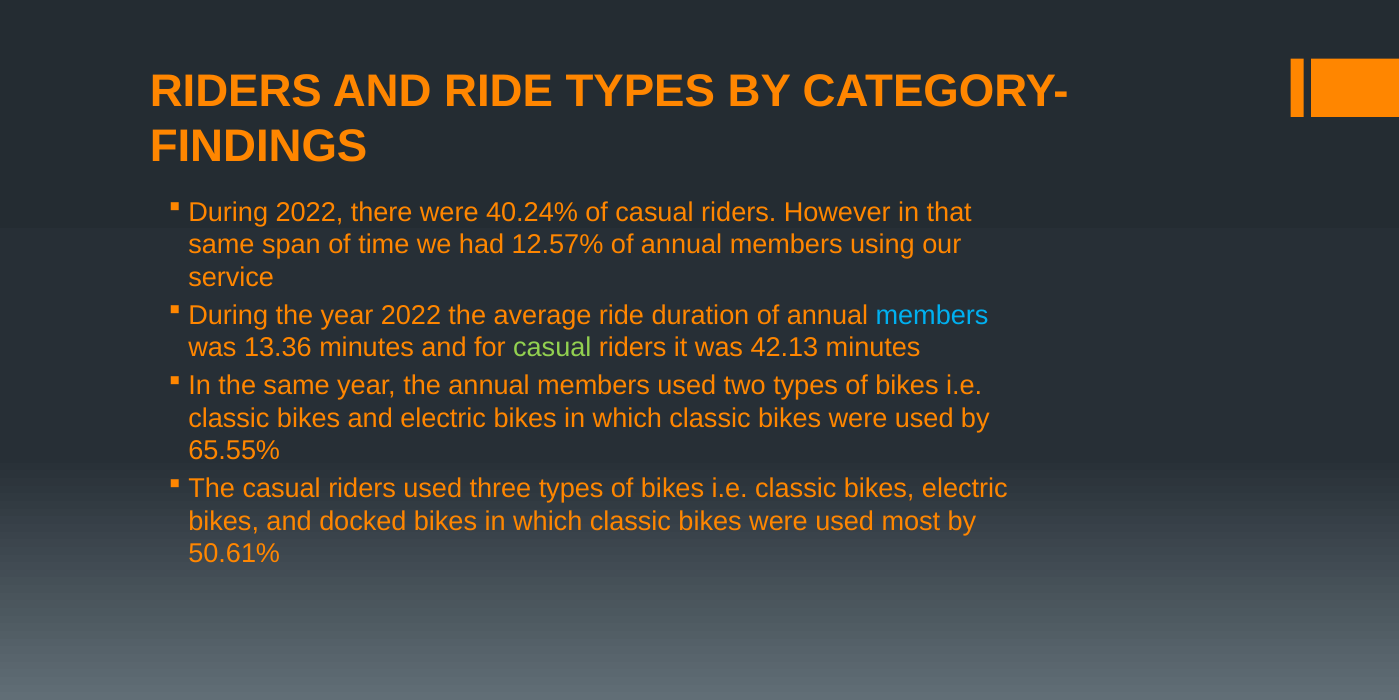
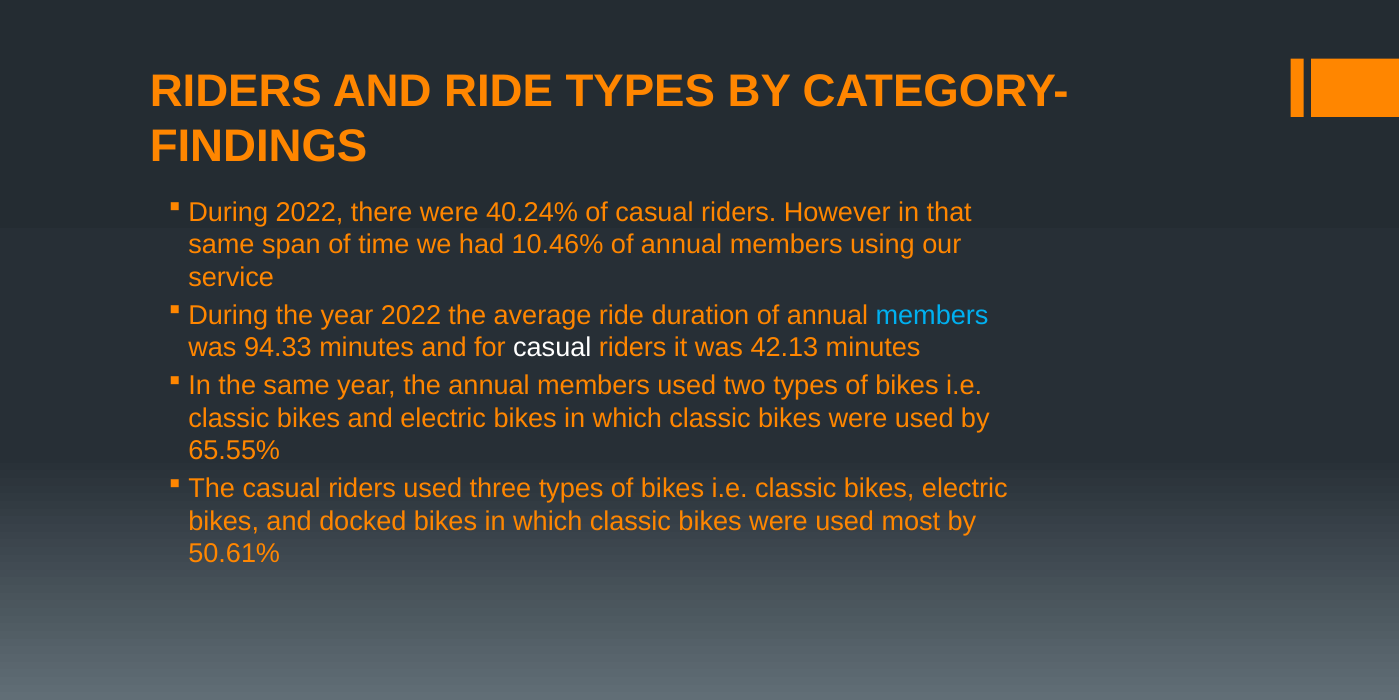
12.57%: 12.57% -> 10.46% (558, 244)
13.36: 13.36 -> 94.33 (278, 347)
casual colour: light green -> white (552, 347)
